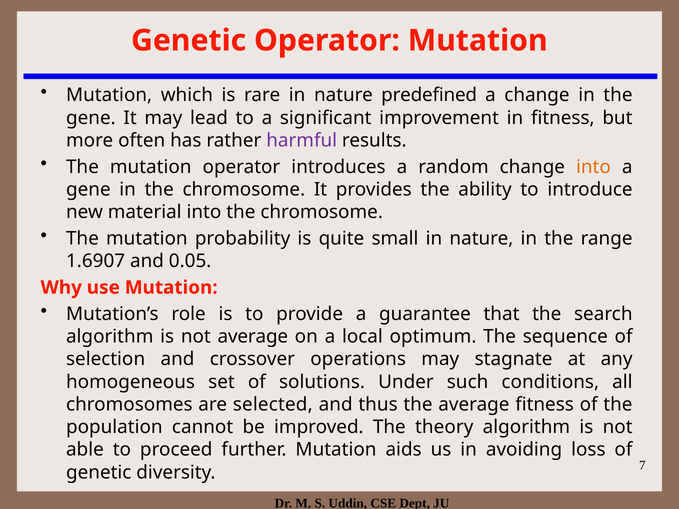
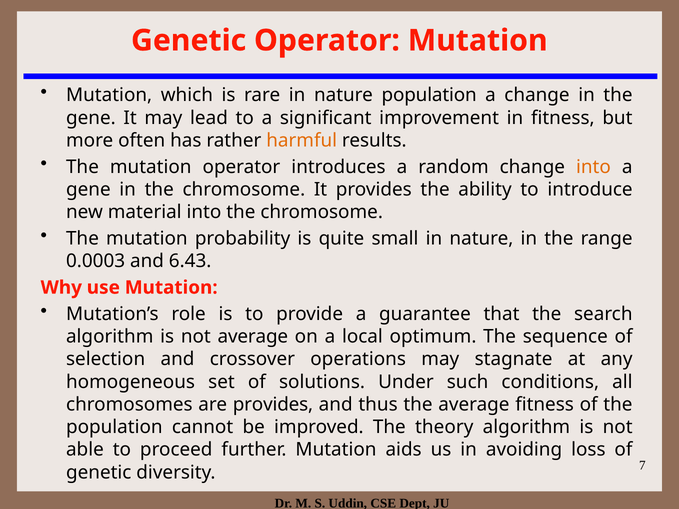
nature predefined: predefined -> population (429, 95)
harmful colour: purple -> orange (302, 140)
1.6907: 1.6907 -> 0.0003 (96, 261)
0.05: 0.05 -> 6.43 (190, 261)
are selected: selected -> provides (273, 405)
